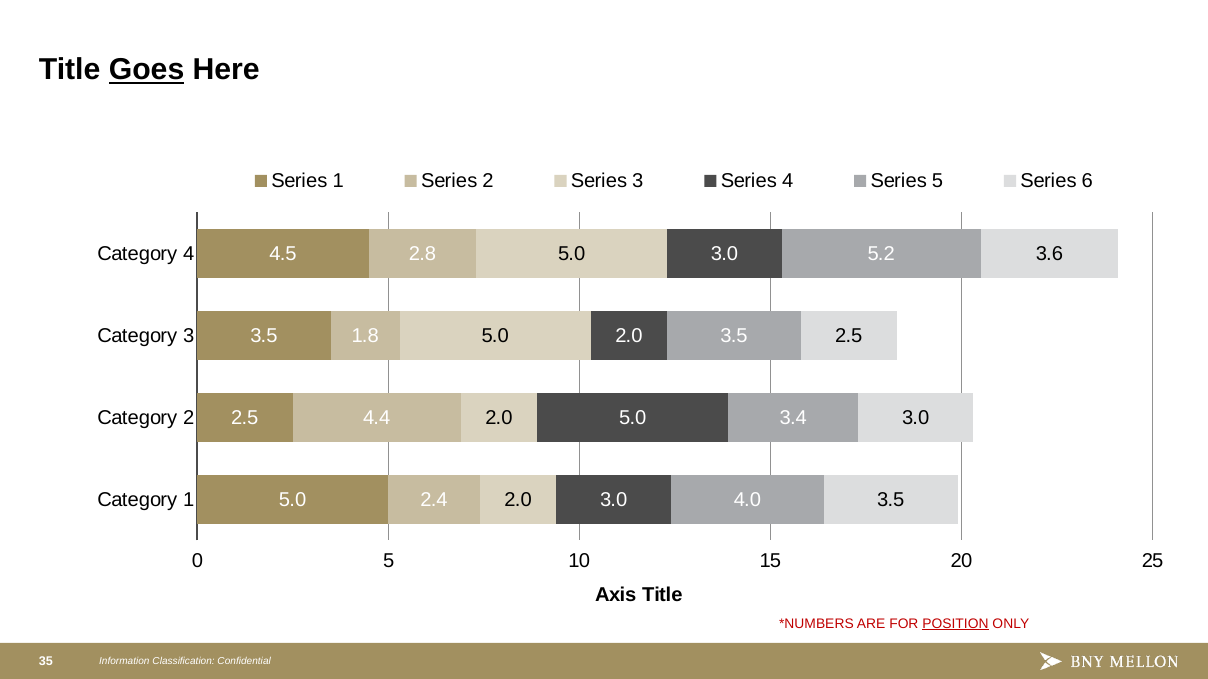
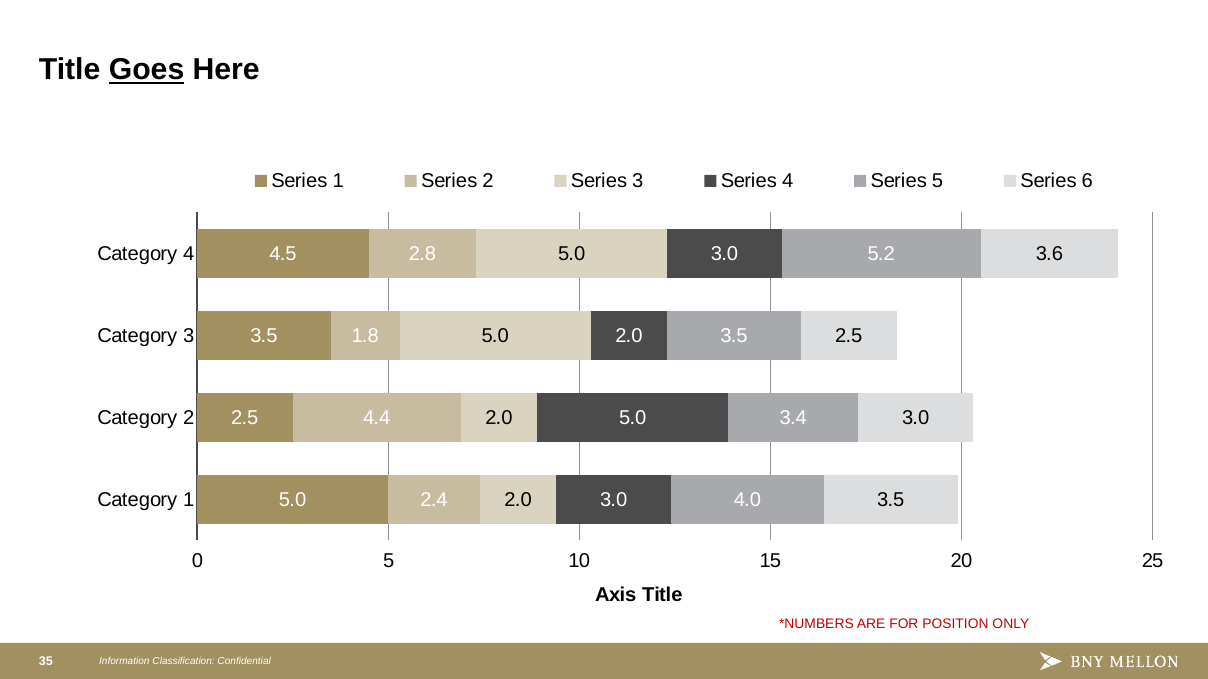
POSITION underline: present -> none (955, 624)
